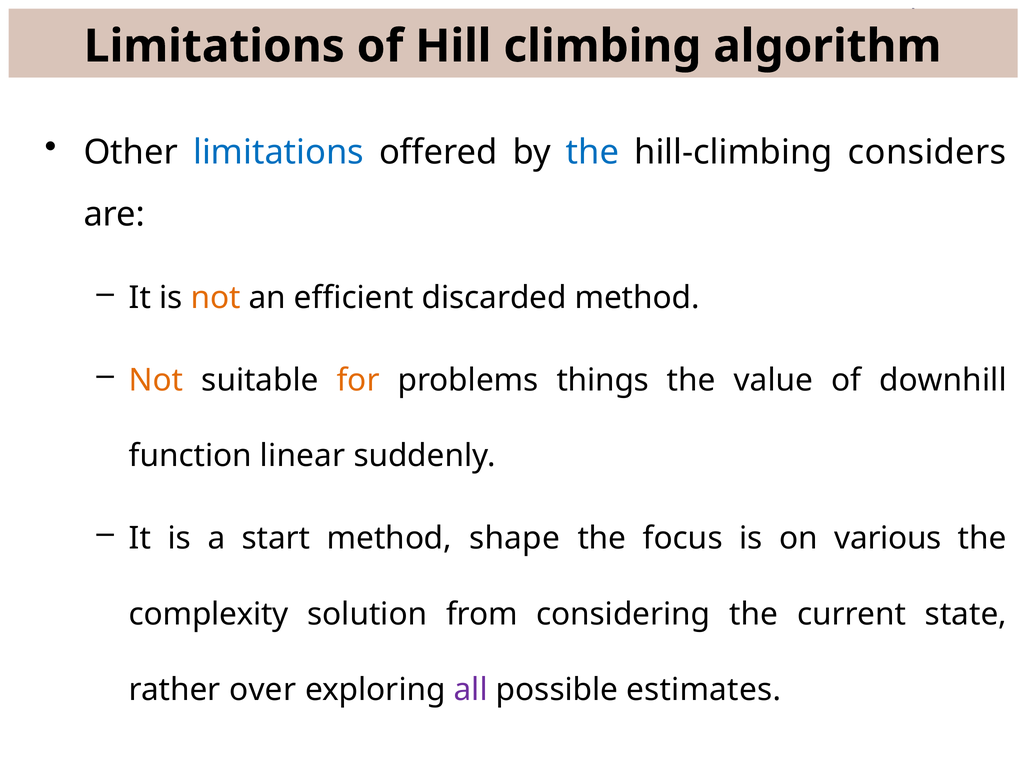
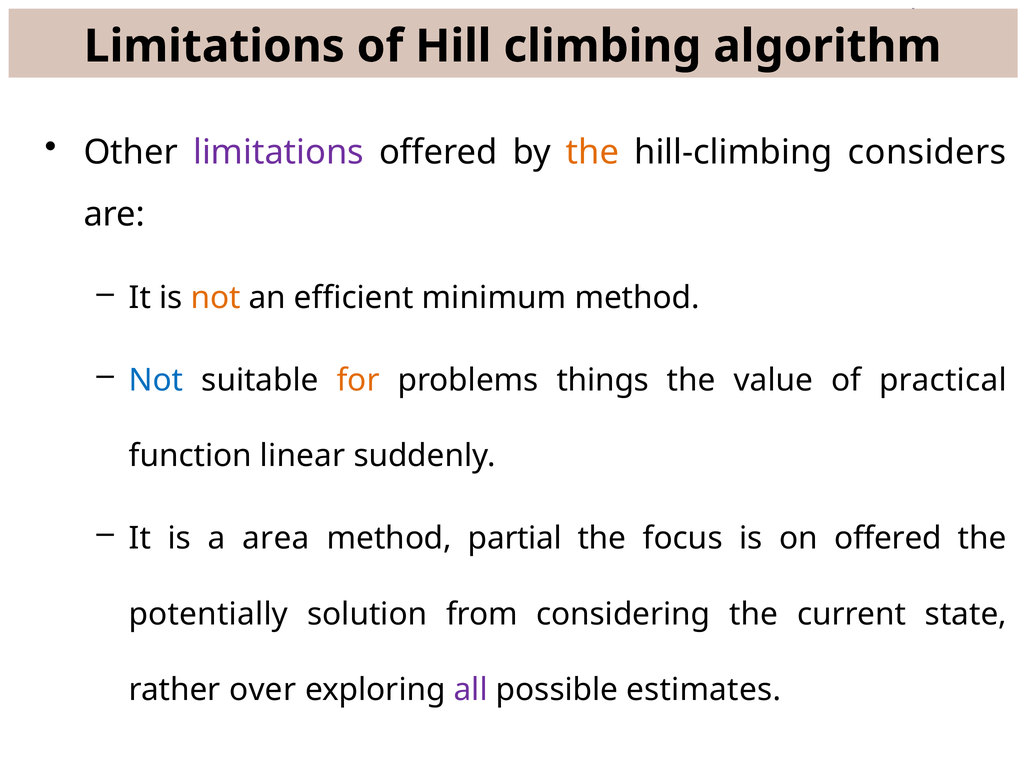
limitations colour: blue -> purple (279, 152)
the colour: blue -> orange (592, 152)
discarded: discarded -> minimum (494, 298)
Not colour: orange -> blue (156, 380)
downhill: downhill -> practical (943, 380)
start: start -> area (276, 538)
shape: shape -> partial (515, 538)
on various: various -> offered (888, 538)
complexity: complexity -> potentially (208, 614)
